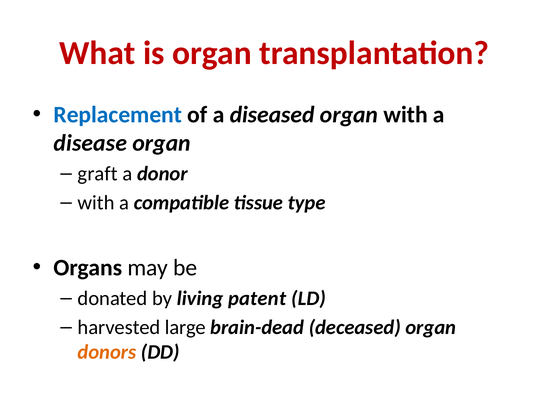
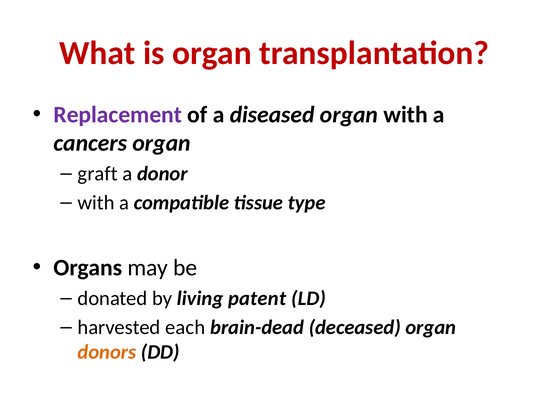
Replacement colour: blue -> purple (118, 115)
disease: disease -> cancers (90, 143)
large: large -> each (185, 327)
